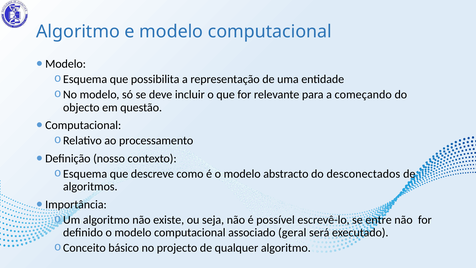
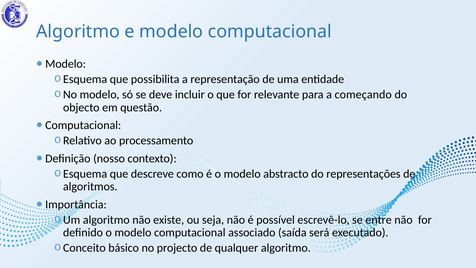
desconectados: desconectados -> representações (363, 174)
geral: geral -> saída (292, 232)
